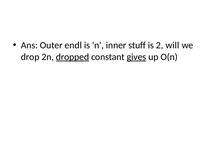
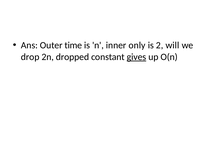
endl: endl -> time (73, 45)
stuff: stuff -> only (137, 45)
dropped underline: present -> none (72, 57)
